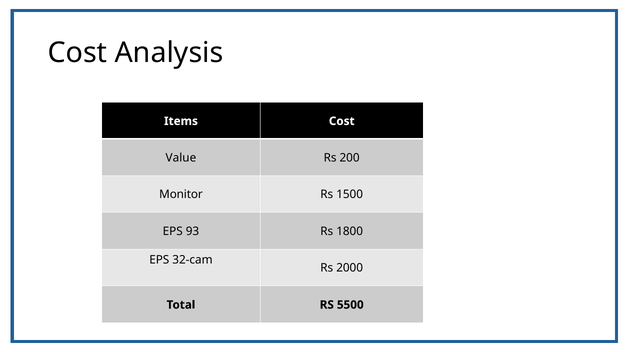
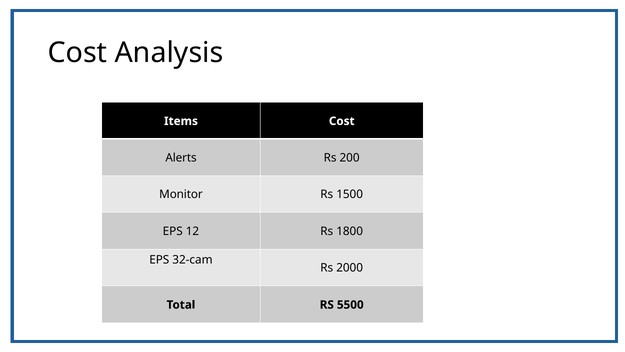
Value: Value -> Alerts (181, 158)
93: 93 -> 12 (192, 231)
